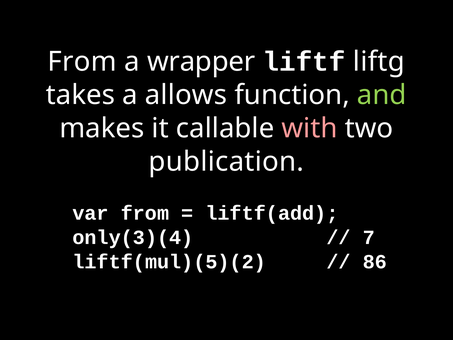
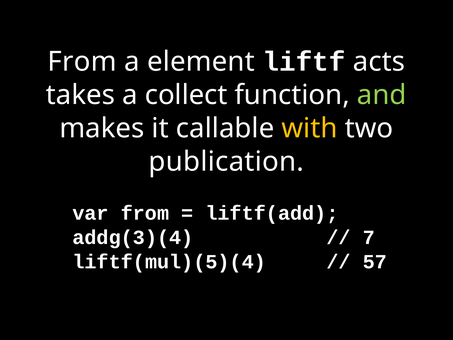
wrapper: wrapper -> element (201, 62)
liftg: liftg -> acts (379, 62)
allows: allows -> collect (186, 95)
with colour: pink -> yellow (309, 128)
only(3)(4: only(3)(4 -> addg(3)(4 (133, 237)
liftf(mul)(5)(2: liftf(mul)(5)(2 -> liftf(mul)(5)(4 (169, 261)
86: 86 -> 57 (375, 261)
